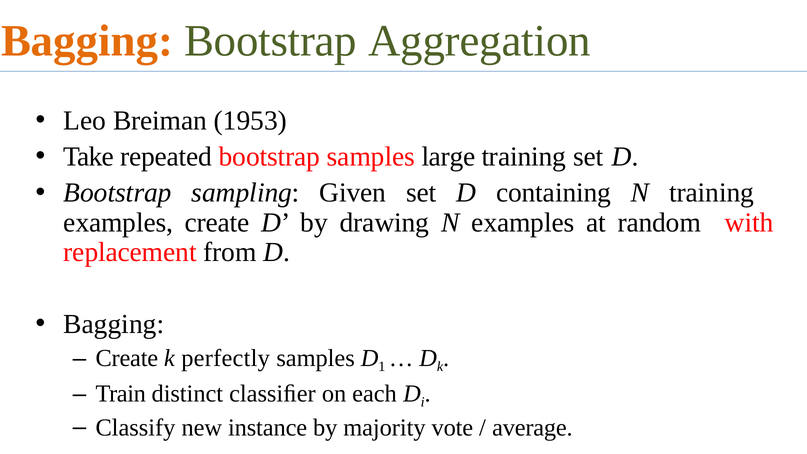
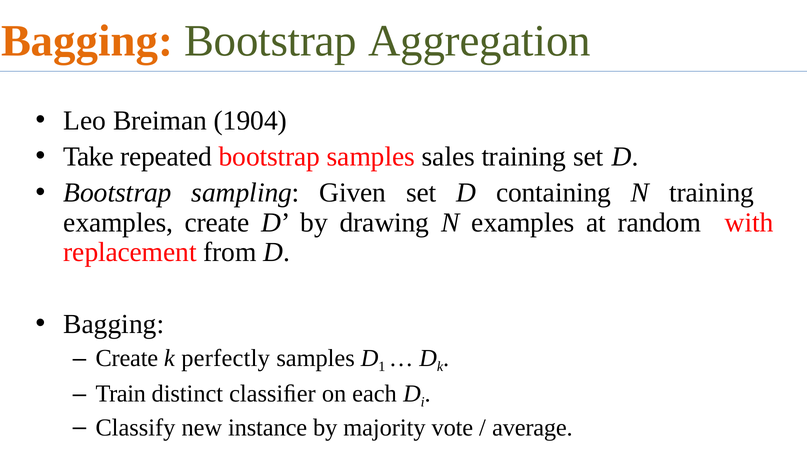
1953: 1953 -> 1904 (250, 120)
large: large -> sales (448, 157)
